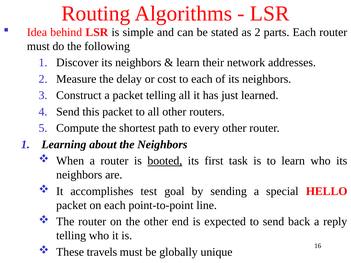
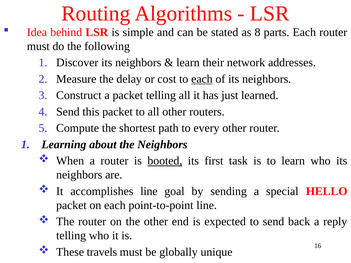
as 2: 2 -> 8 (257, 32)
each underline: none -> present (202, 79)
accomplishes test: test -> line (149, 191)
